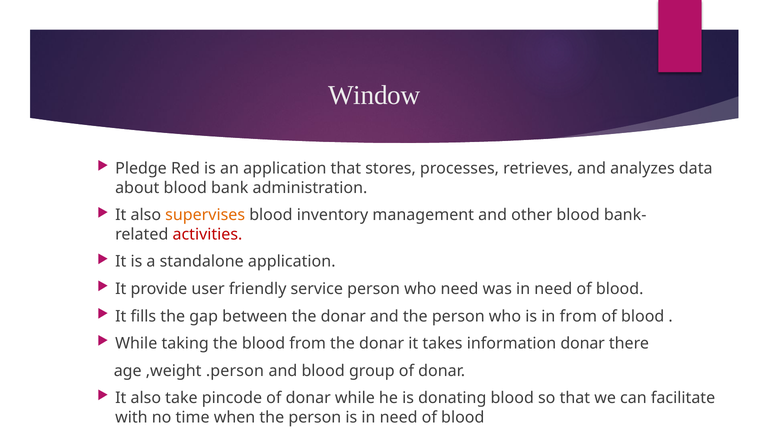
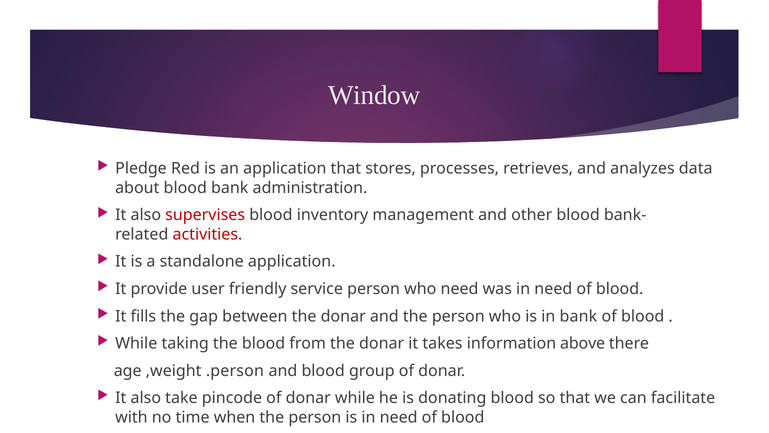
supervises colour: orange -> red (205, 215)
in from: from -> bank (578, 316)
information donar: donar -> above (583, 343)
